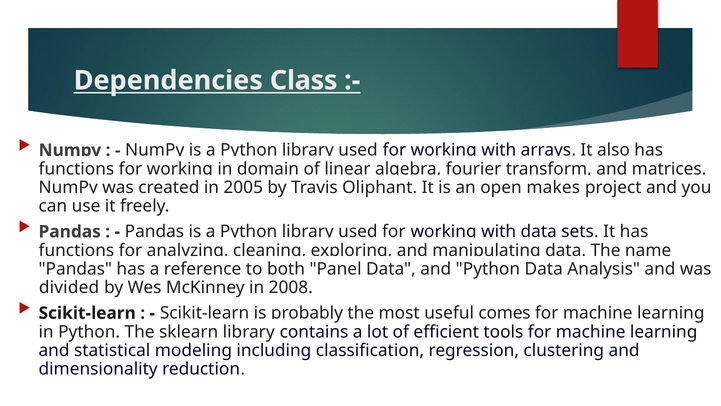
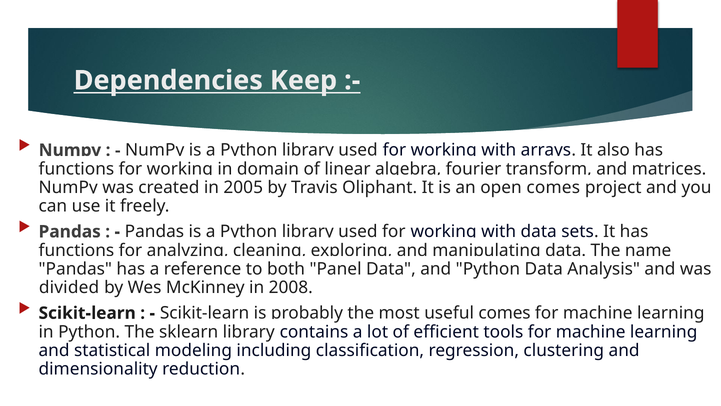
Class: Class -> Keep (304, 80)
open makes: makes -> comes (553, 187)
